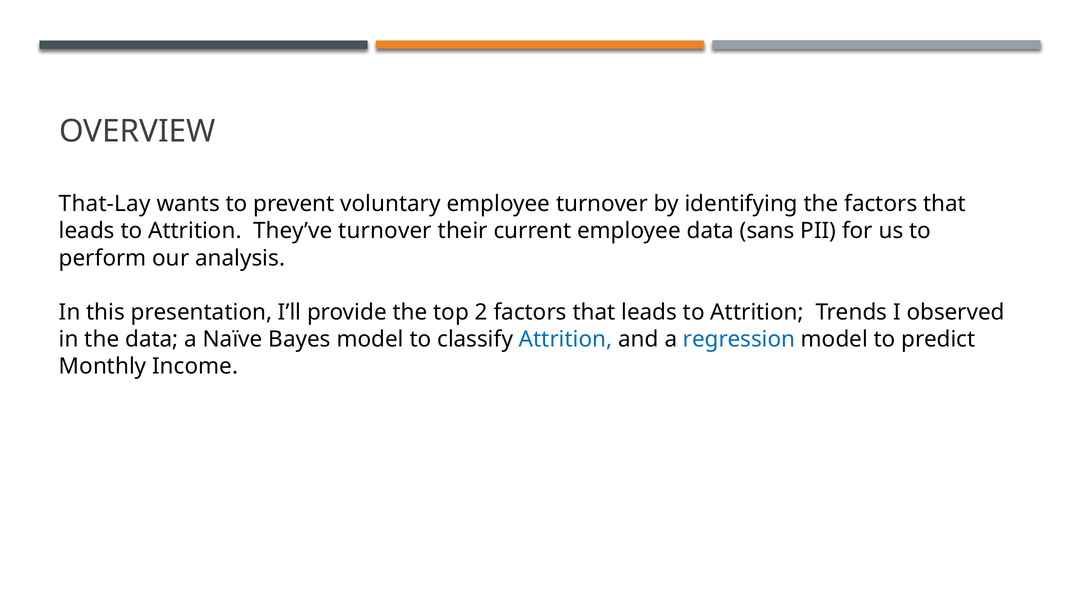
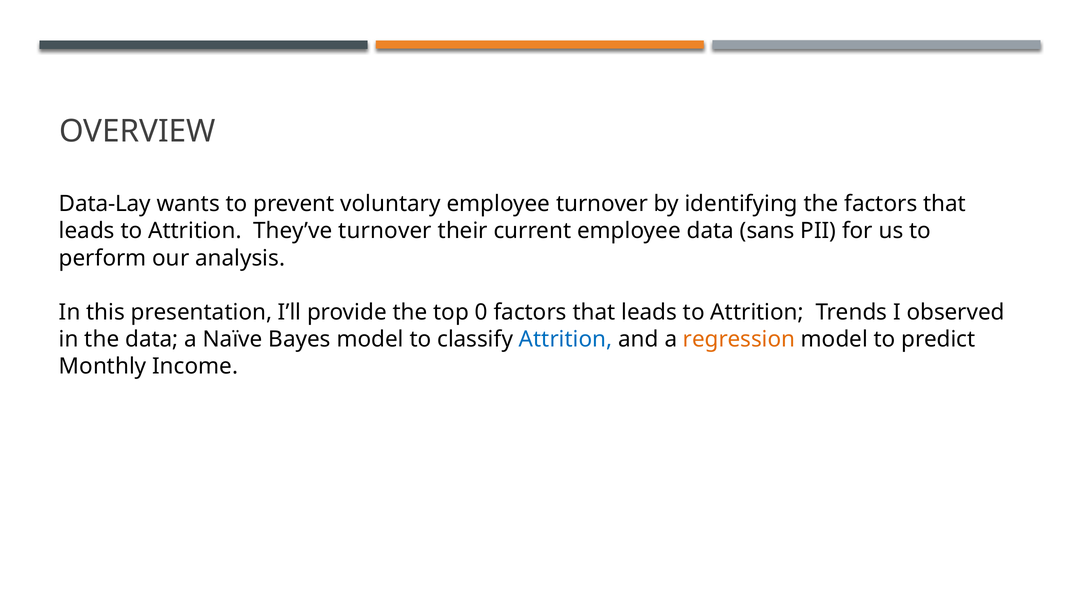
That-Lay: That-Lay -> Data-Lay (105, 204)
2: 2 -> 0 (481, 312)
regression colour: blue -> orange (739, 339)
